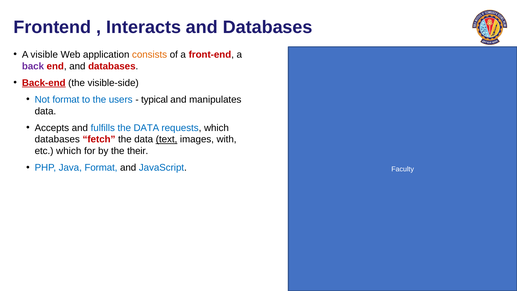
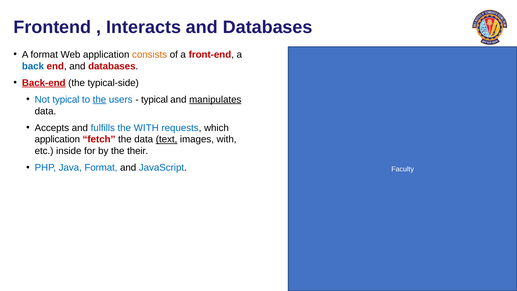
A visible: visible -> format (44, 55)
back colour: purple -> blue (33, 66)
visible-side: visible-side -> typical-side (113, 83)
Not format: format -> typical (66, 99)
the underline: none -> present (99, 99)
manipulates underline: none -> present (215, 99)
fulfills the DATA: DATA -> WITH (146, 128)
databases: databases -> application (57, 139)
etc which: which -> inside (69, 151)
